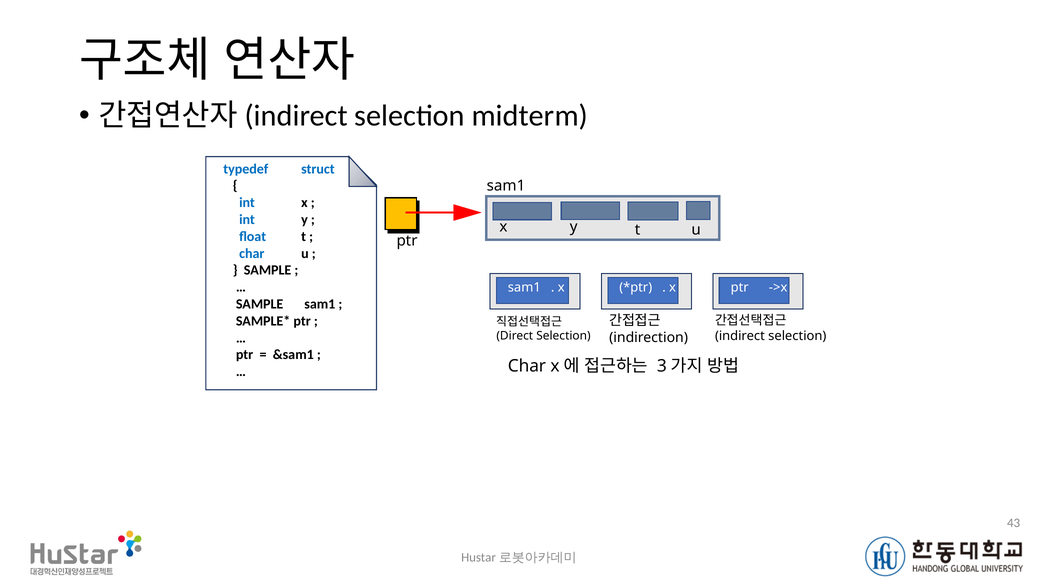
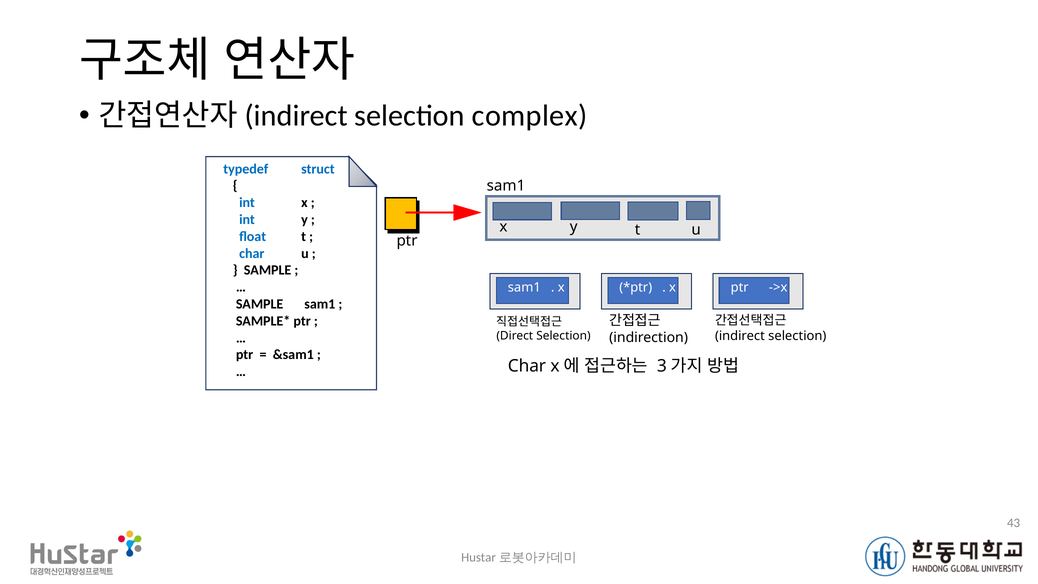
midterm: midterm -> complex (530, 116)
